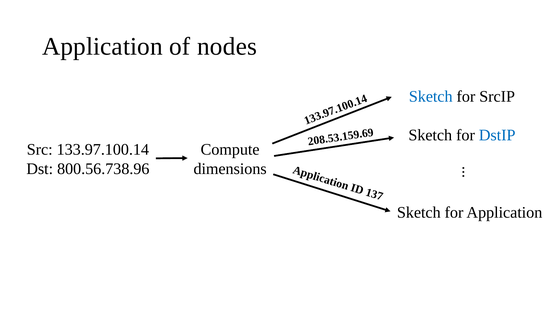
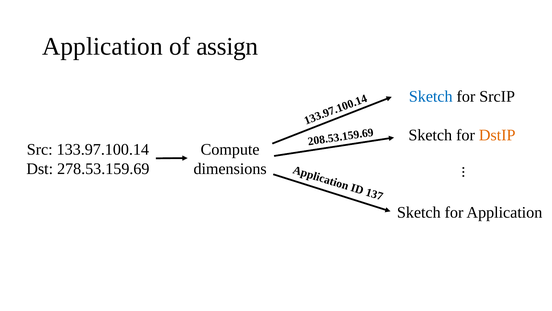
nodes: nodes -> assign (227, 46)
DstIP colour: blue -> orange (497, 135)
800.56.738.96: 800.56.738.96 -> 278.53.159.69 (103, 169)
